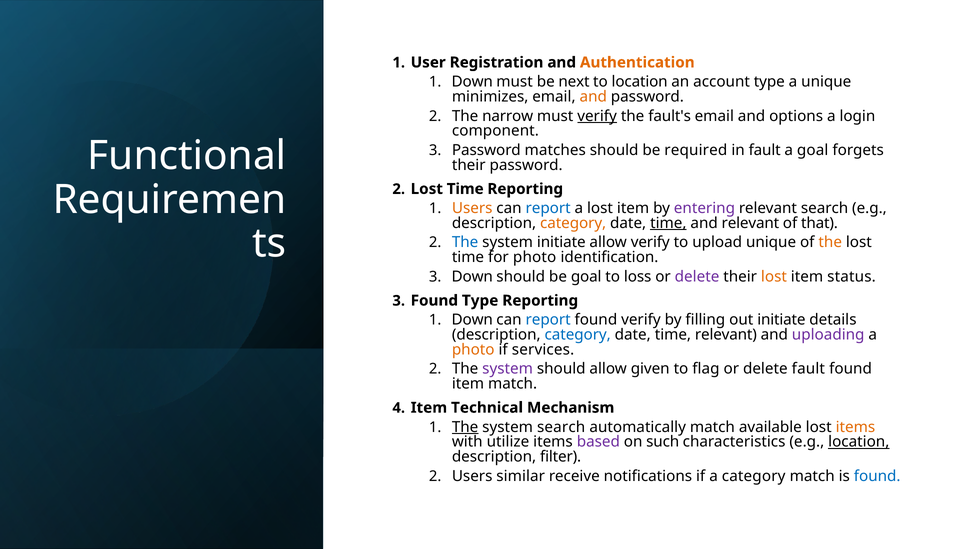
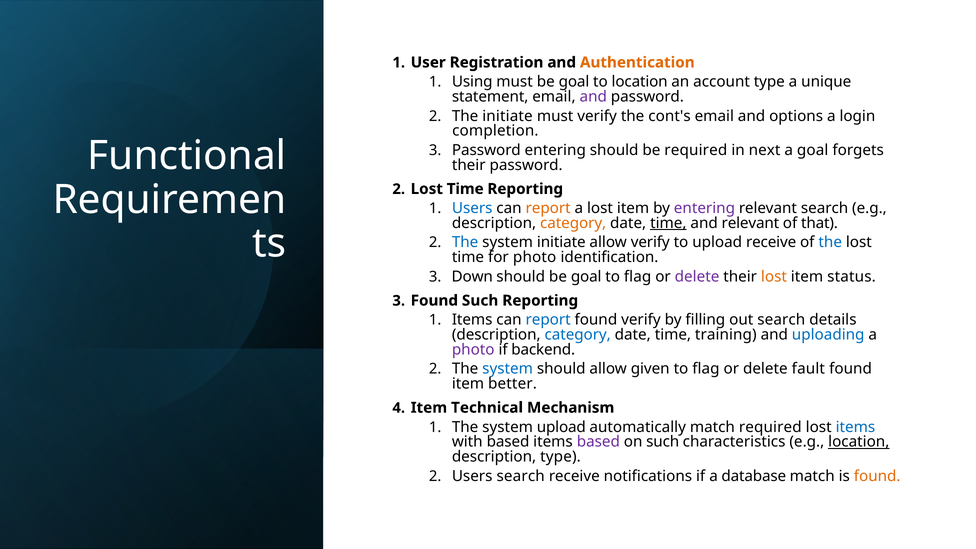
Down: Down -> Using (472, 82)
must be next: next -> goal (574, 82)
minimizes: minimizes -> statement (490, 97)
and colour: orange -> purple (593, 97)
The narrow: narrow -> initiate (507, 116)
verify underline: present -> none (597, 116)
fault's: fault's -> cont's (670, 116)
component: component -> completion (495, 131)
Password matches: matches -> entering (555, 150)
in fault: fault -> next (765, 150)
Users colour: orange -> blue (472, 208)
report colour: blue -> orange (548, 208)
upload unique: unique -> receive (771, 242)
the colour: orange -> blue (830, 242)
loss: loss -> flag (638, 277)
Found Type: Type -> Such (480, 301)
Down: Down -> Items (472, 320)
out initiate: initiate -> search (781, 320)
time relevant: relevant -> training (726, 335)
uploading colour: purple -> blue (828, 335)
photo colour: orange -> purple (473, 350)
services: services -> backend (543, 350)
system colour: purple -> blue (508, 369)
item match: match -> better (512, 384)
The underline: present -> none (465, 427)
system search: search -> upload (561, 427)
match available: available -> required (770, 427)
items colour: orange -> blue (855, 427)
with utilize: utilize -> based (508, 442)
description filter: filter -> type (560, 457)
Users similar: similar -> search (521, 476)
a category: category -> database (754, 476)
found colour: blue -> orange (877, 476)
